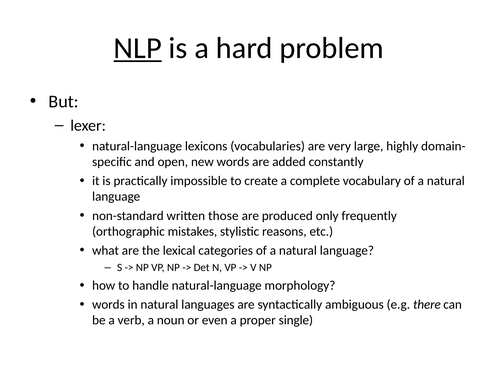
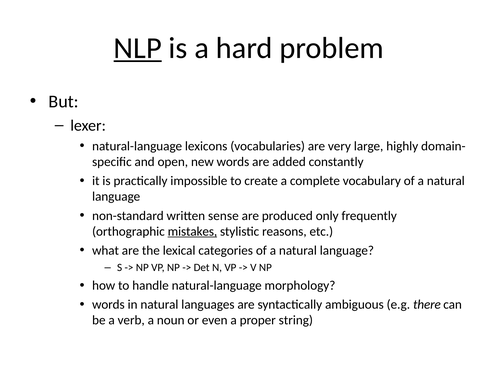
those: those -> sense (223, 216)
mistakes underline: none -> present (192, 232)
single: single -> string (296, 321)
